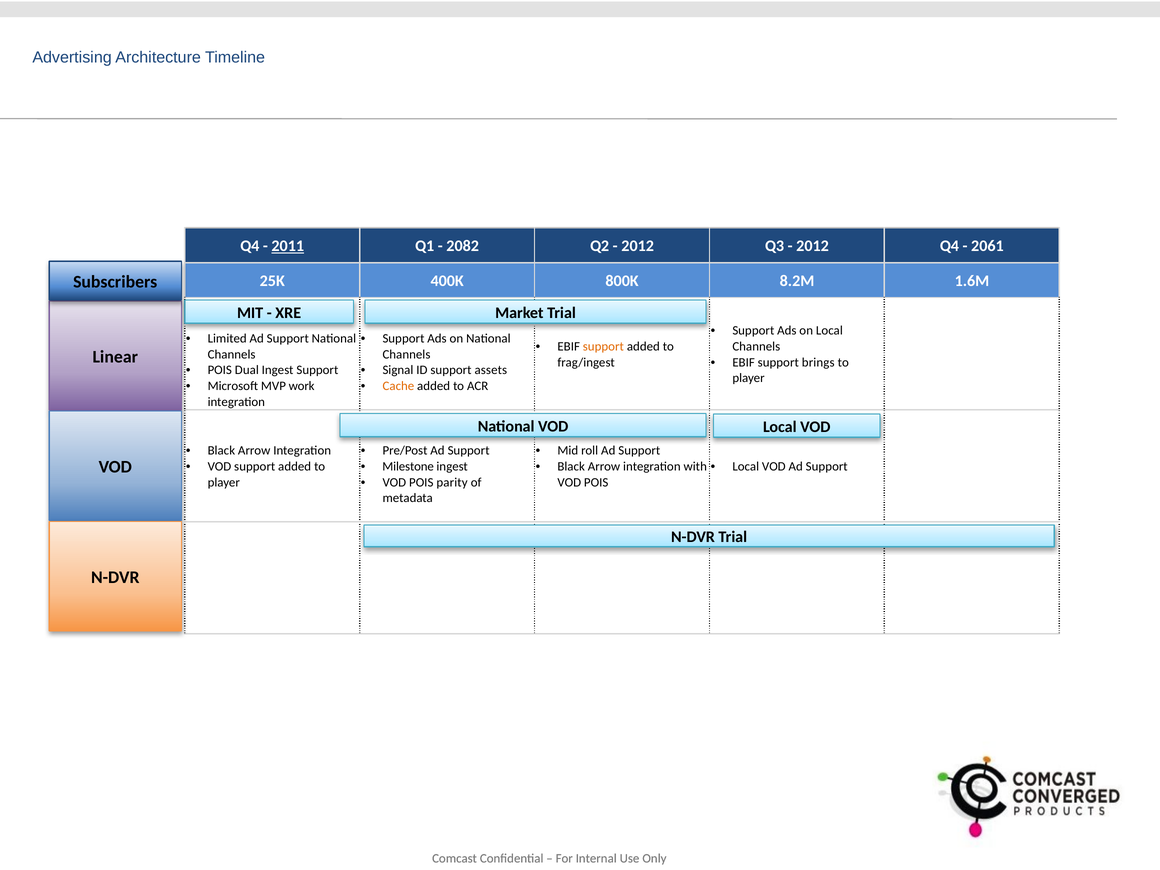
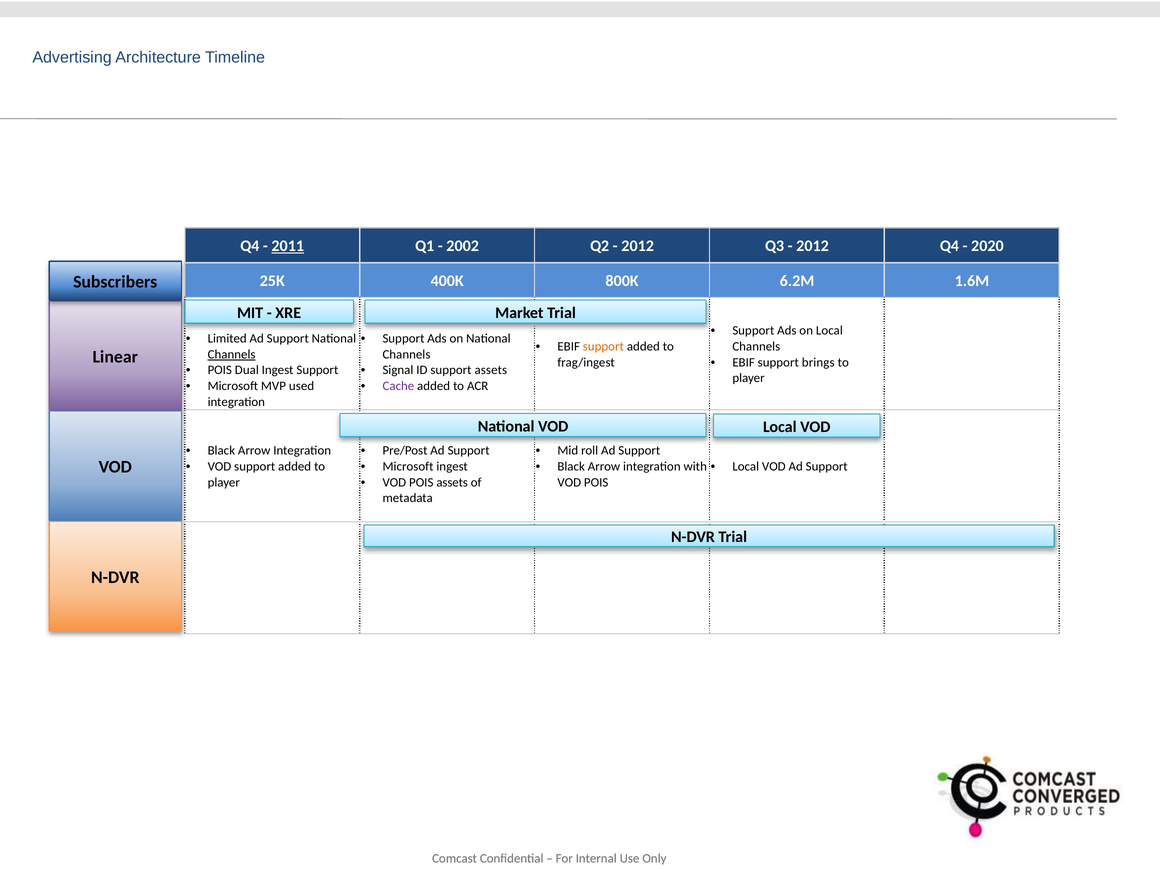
2082: 2082 -> 2002 (463, 246)
2061: 2061 -> 2020 (987, 246)
8.2M: 8.2M -> 6.2M (797, 281)
Channels underline: none -> present (232, 354)
work: work -> used (302, 386)
Cache colour: orange -> purple (398, 386)
Milestone: Milestone -> Microsoft (408, 466)
POIS parity: parity -> assets (452, 482)
